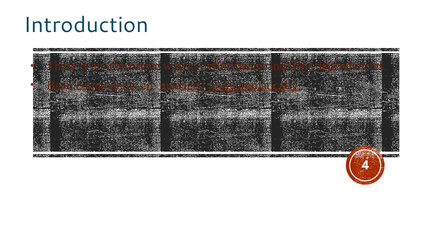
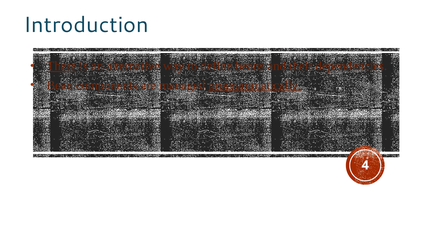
There underline: none -> present (61, 66)
